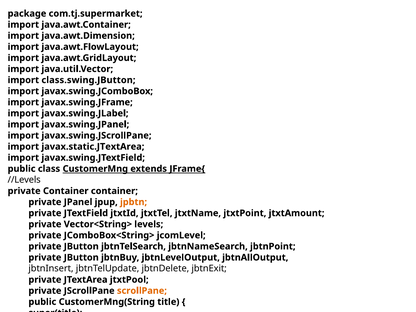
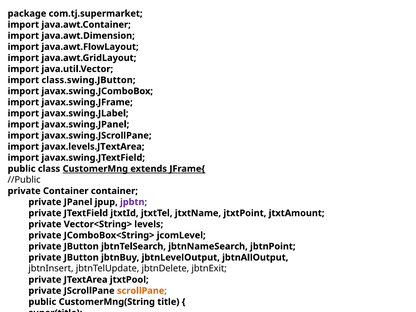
javax.static.JTextArea: javax.static.JTextArea -> javax.levels.JTextArea (93, 147)
//Levels: //Levels -> //Public (24, 180)
jpbtn colour: orange -> purple (134, 202)
